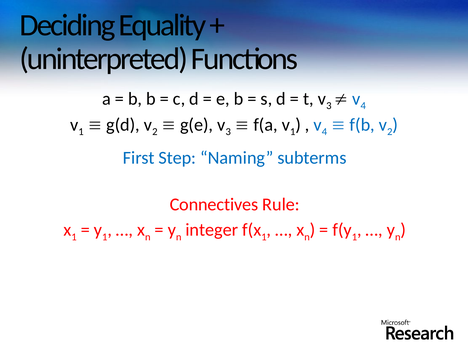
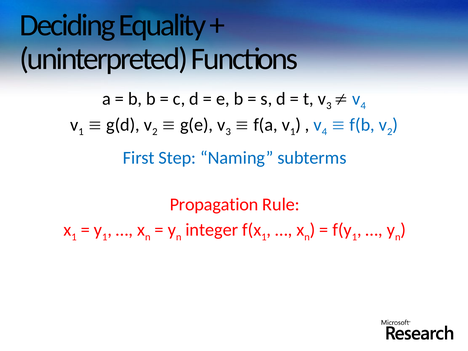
Connectives: Connectives -> Propagation (214, 204)
